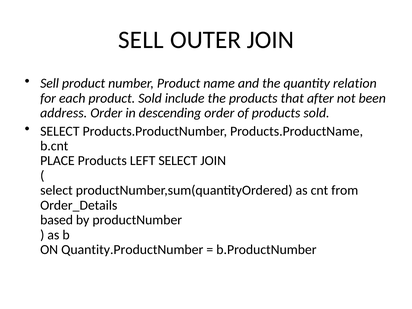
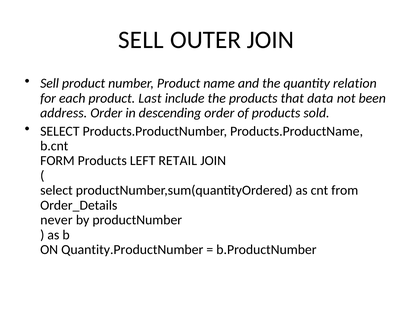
product Sold: Sold -> Last (150, 98)
after: after -> data (320, 98)
PLACE: PLACE -> FORM (57, 161)
LEFT SELECT: SELECT -> RETAIL (178, 161)
based: based -> never (56, 220)
